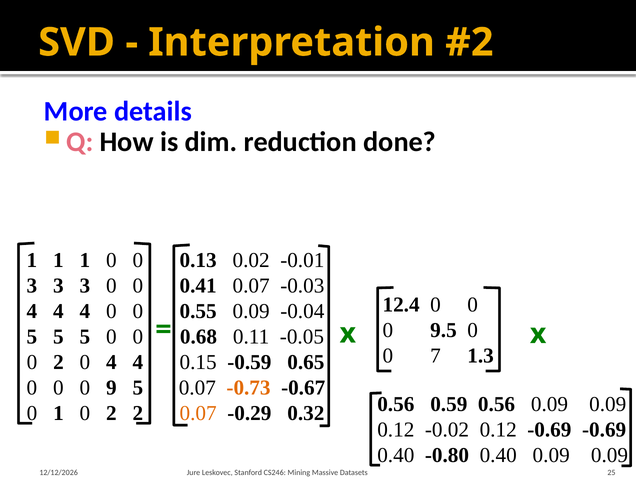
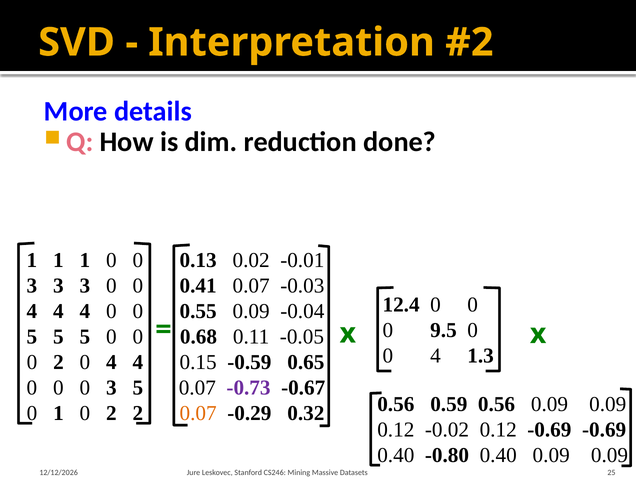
7: 7 -> 4 (436, 356)
0 0 0 9: 9 -> 3 (111, 388)
-0.73 colour: orange -> purple (249, 388)
